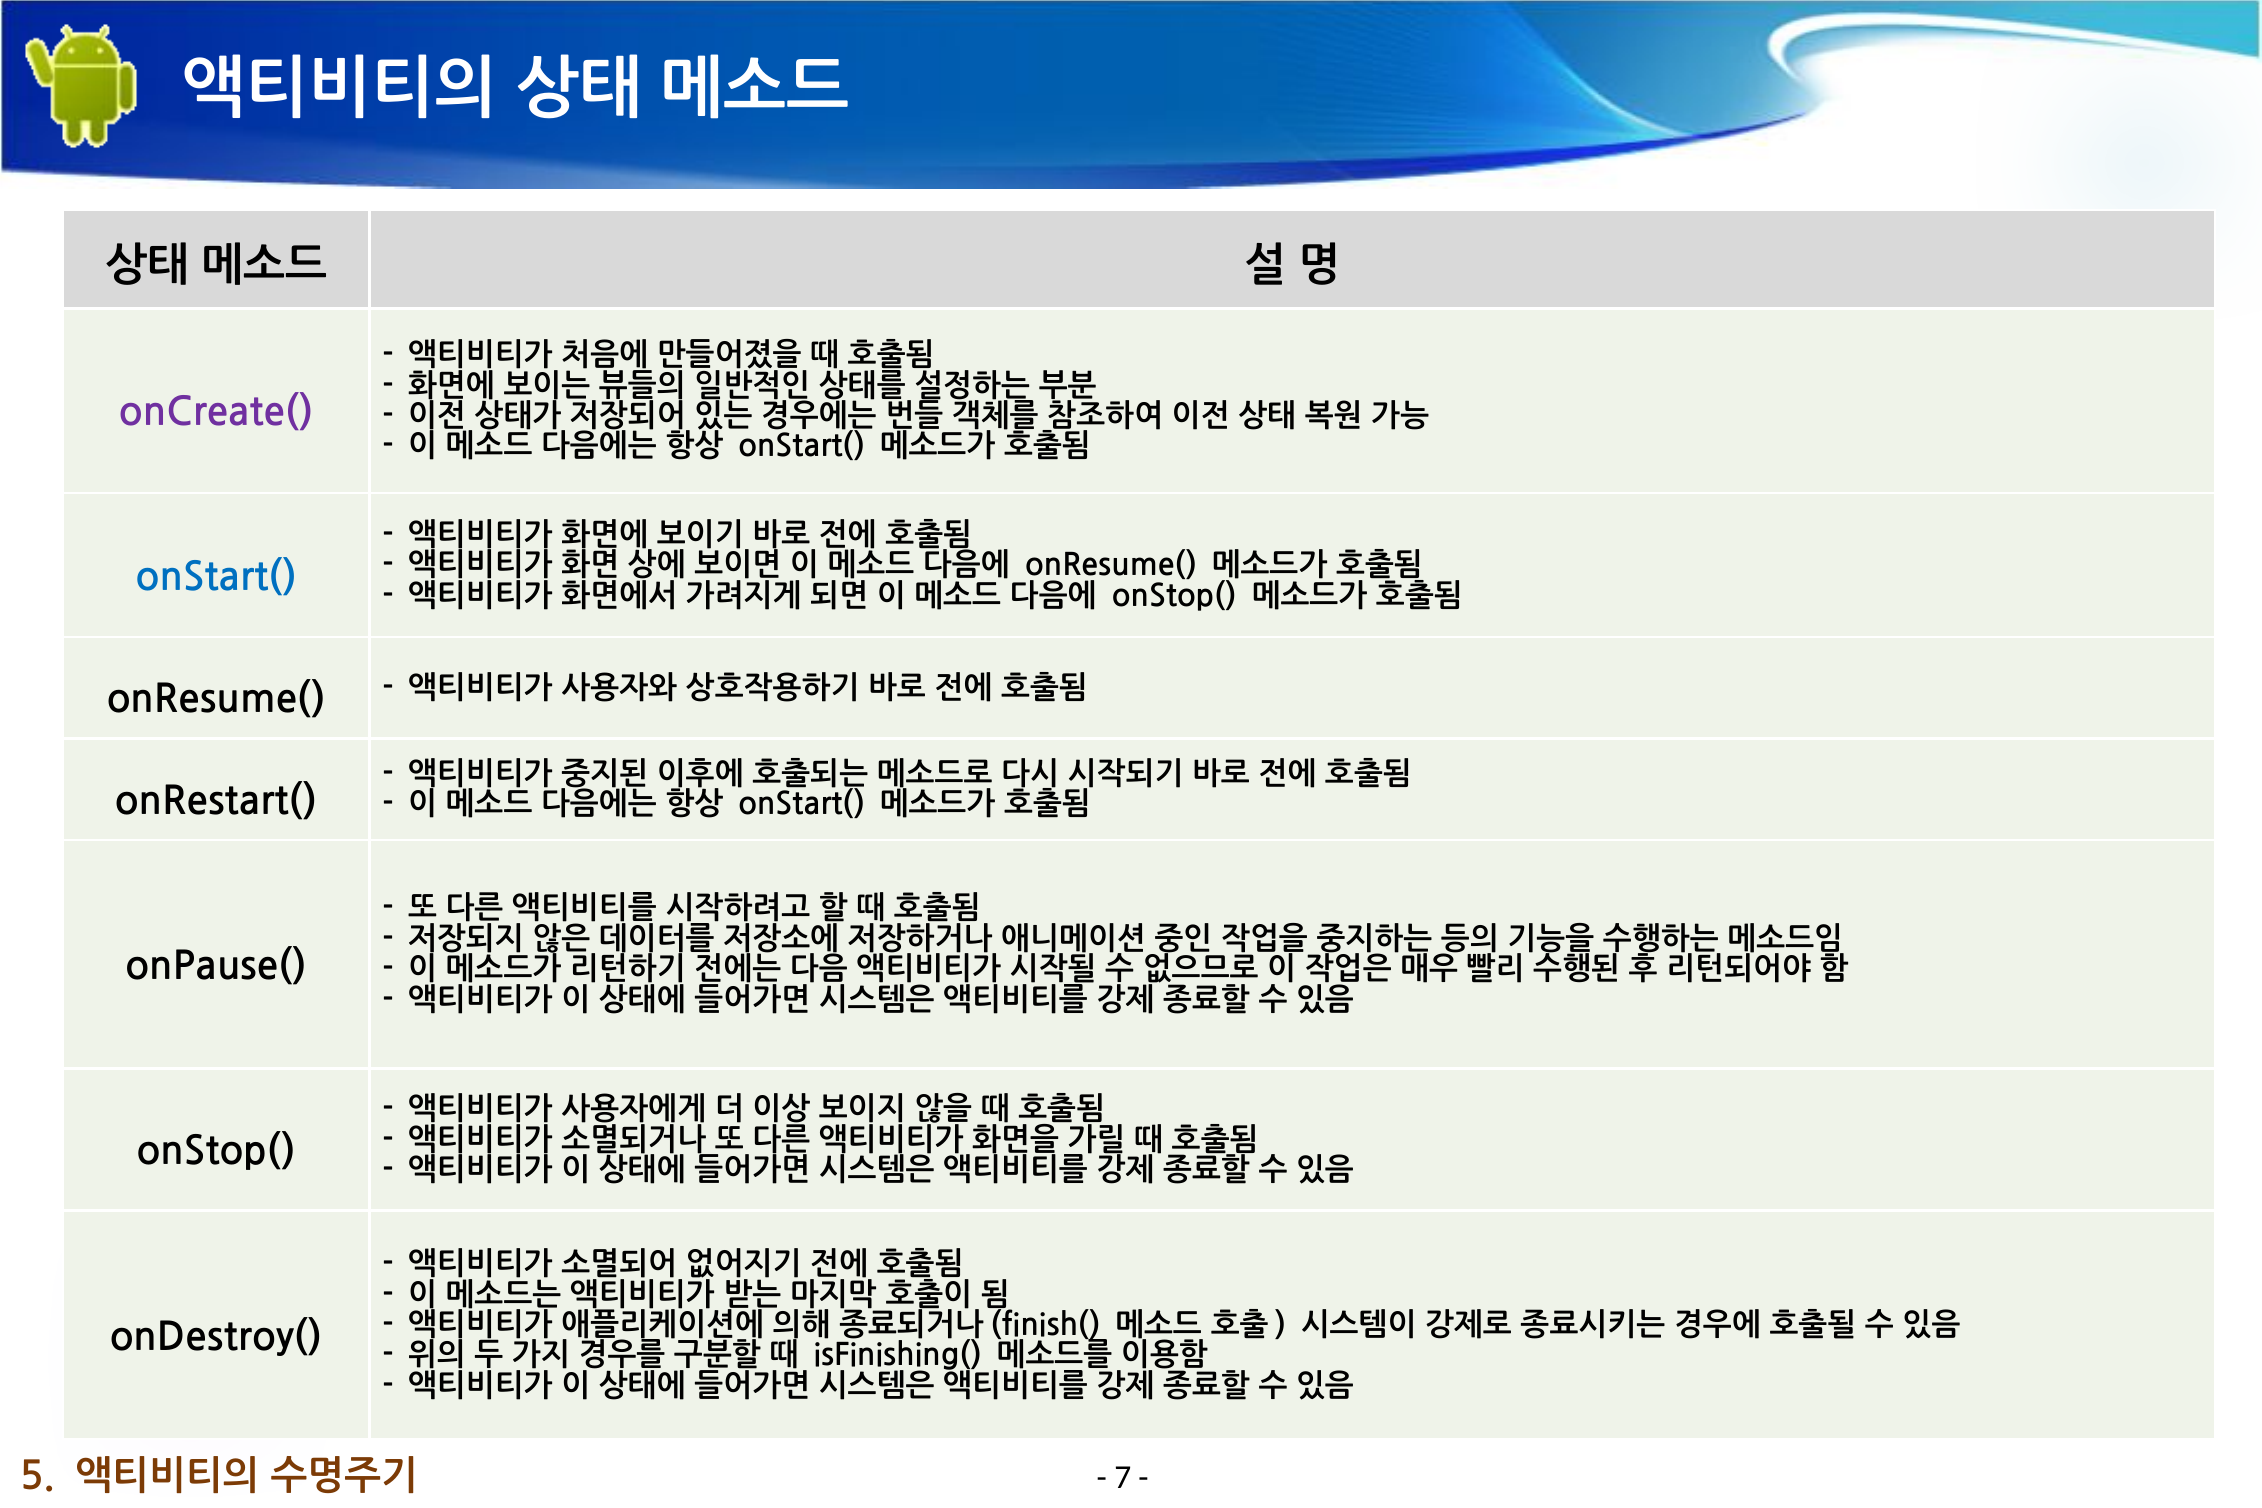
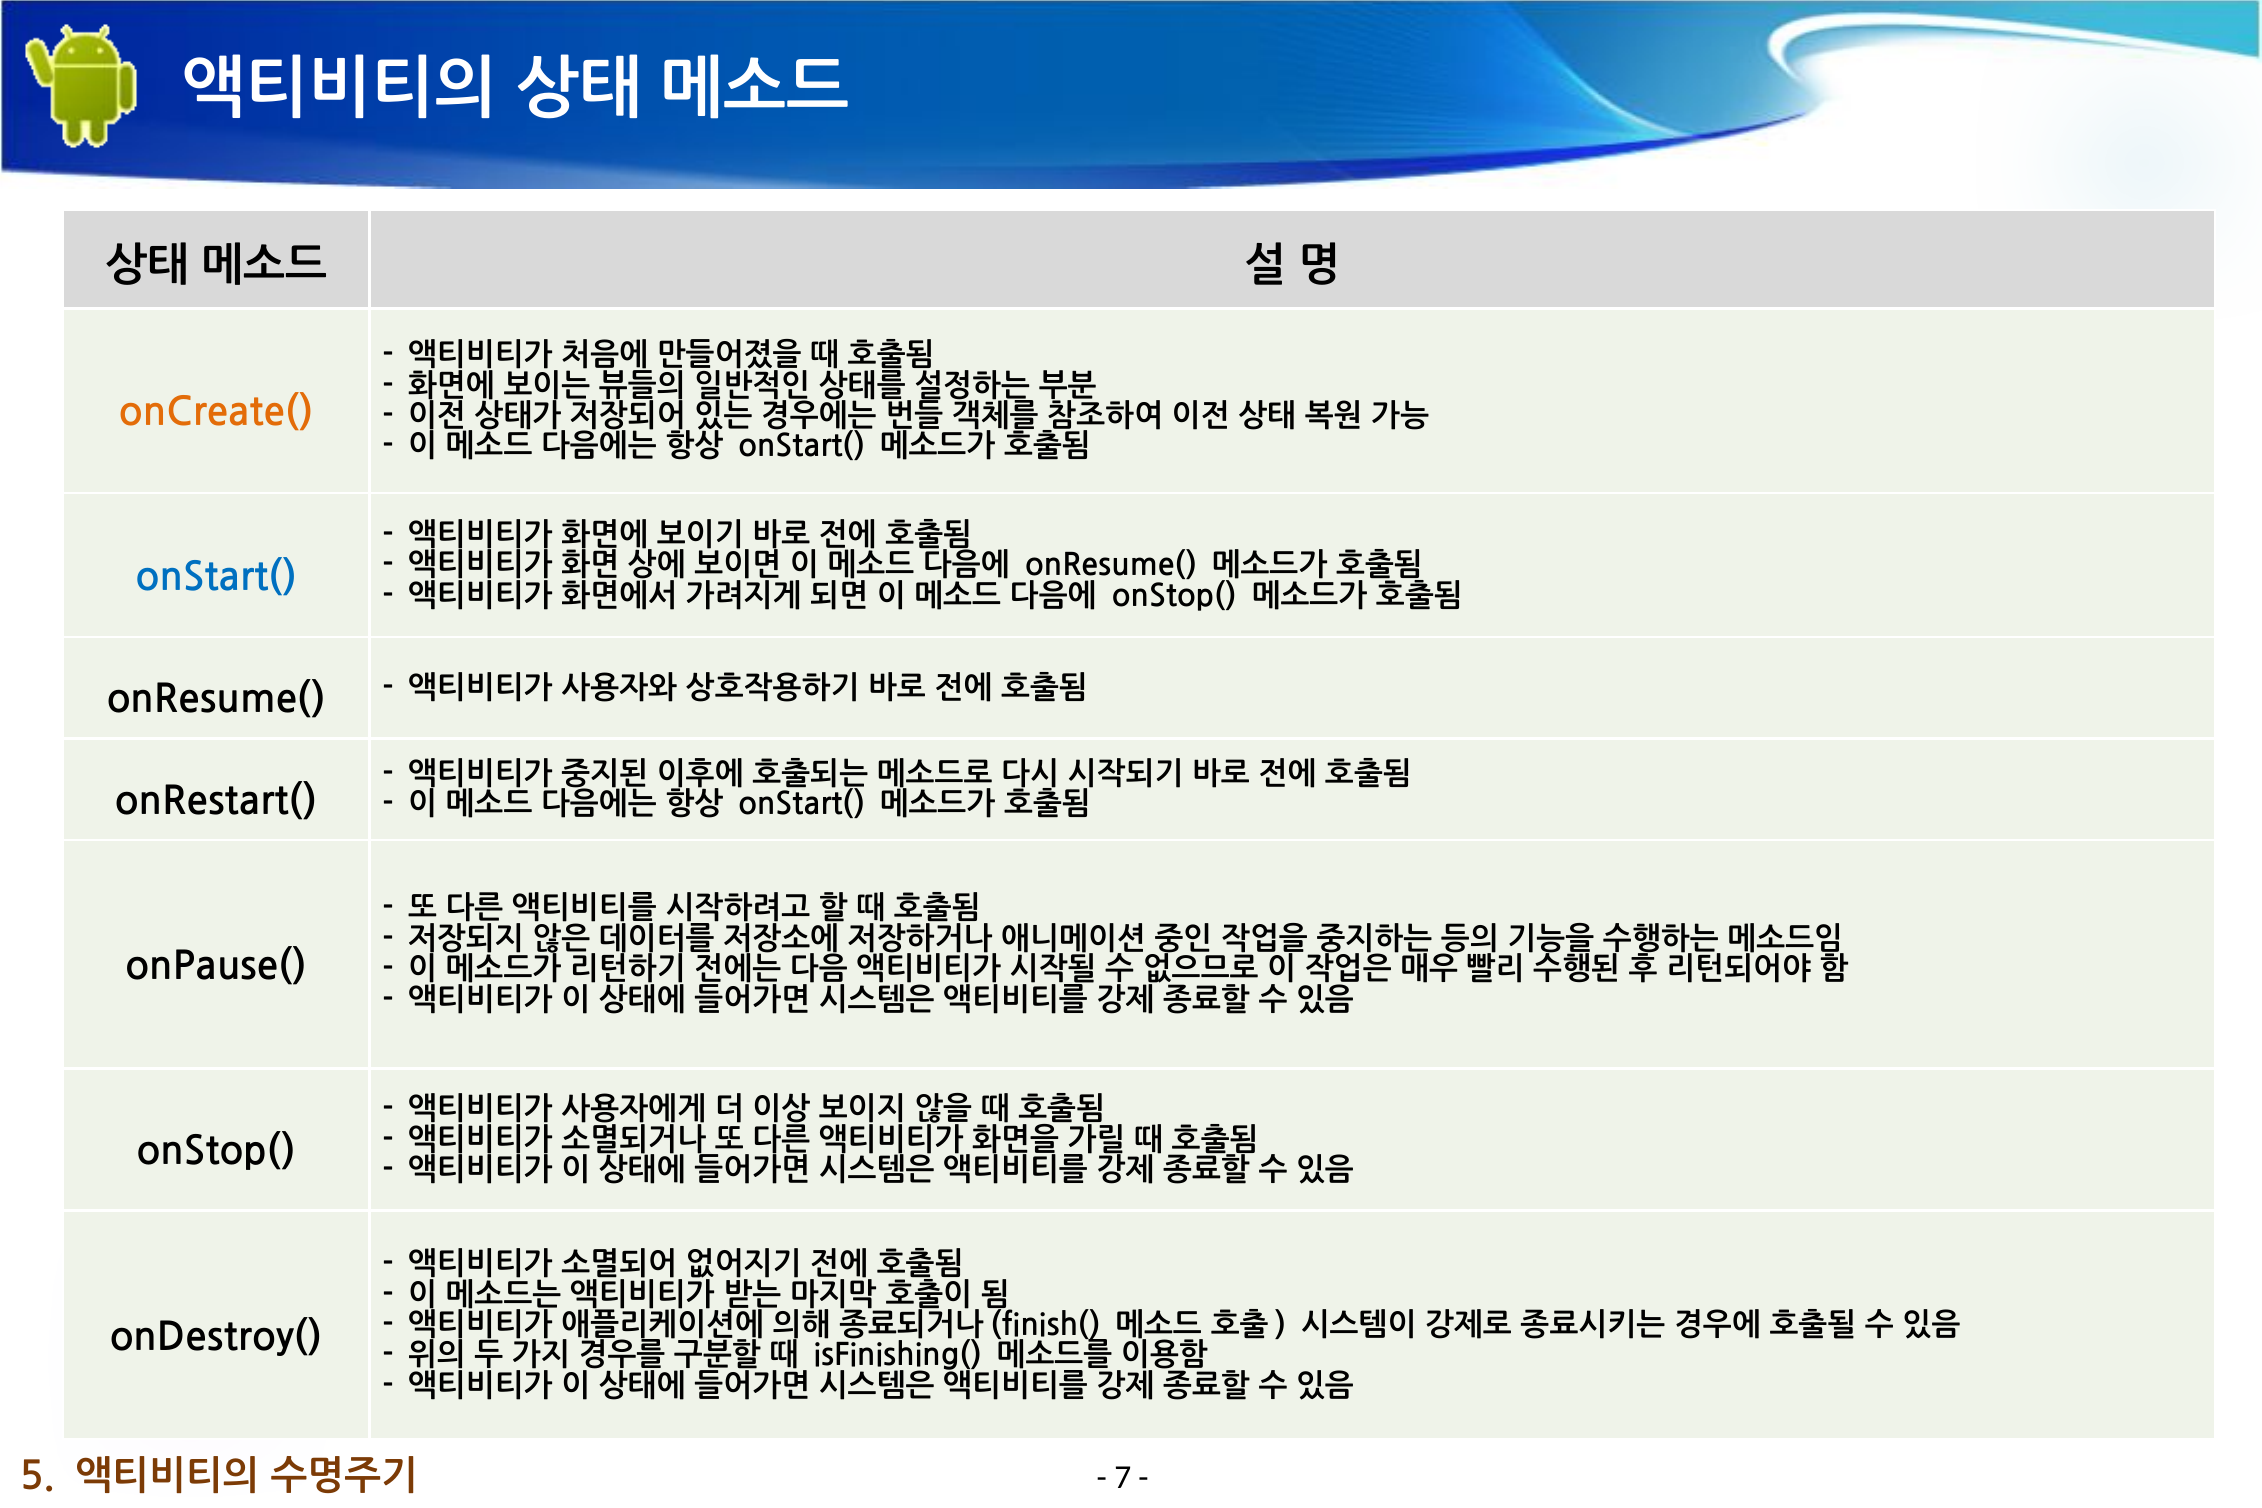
onCreate( colour: purple -> orange (216, 413)
